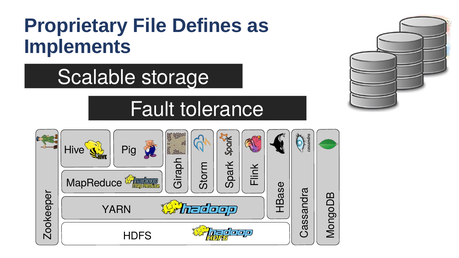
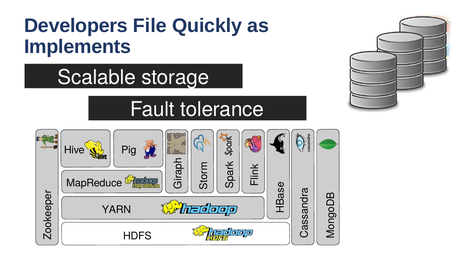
Proprietary: Proprietary -> Developers (76, 26)
Defines: Defines -> Quickly (207, 26)
